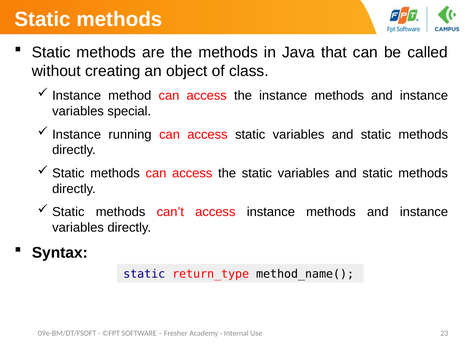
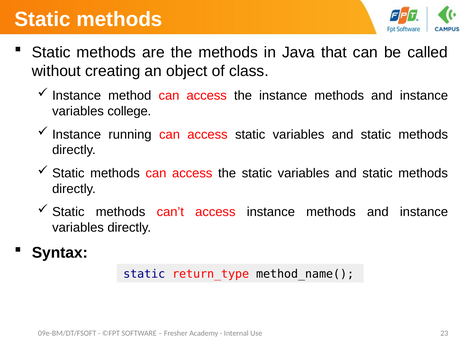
special: special -> college (129, 111)
